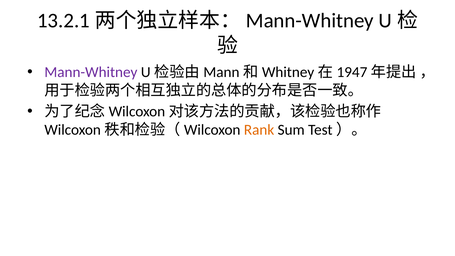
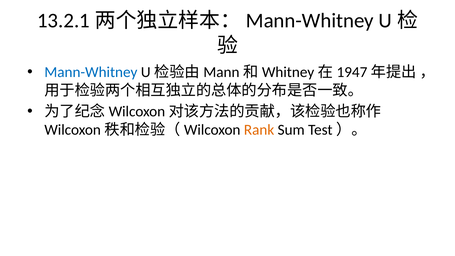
Mann-Whitney colour: purple -> blue (91, 72)
